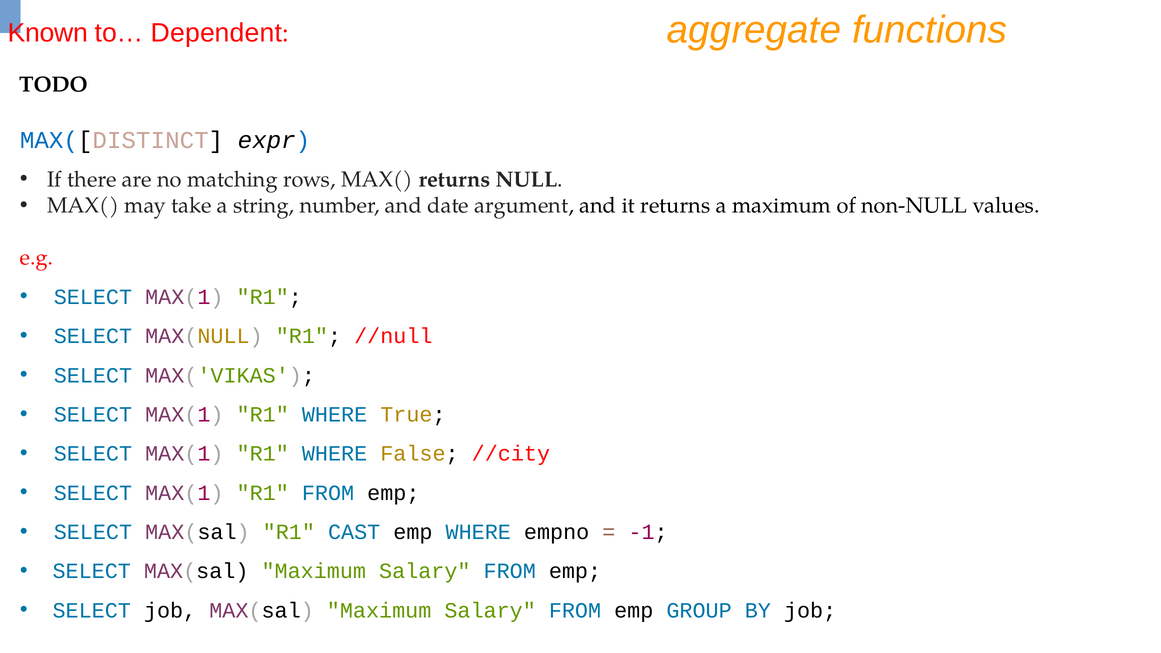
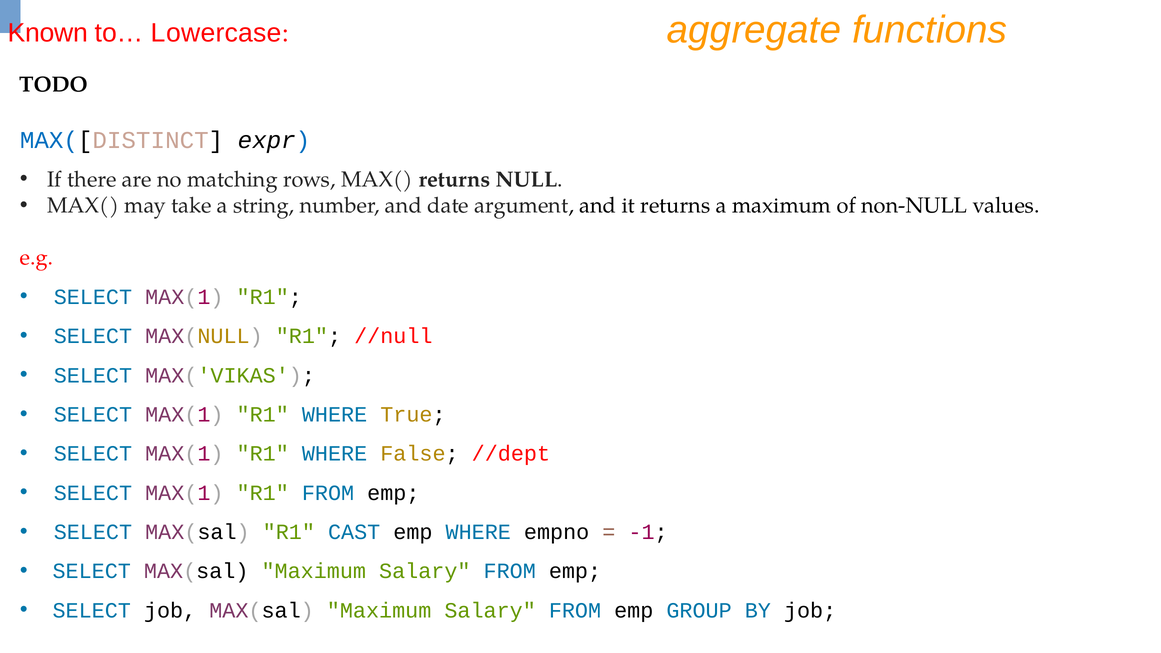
Dependent: Dependent -> Lowercase (216, 33)
//city: //city -> //dept (511, 454)
